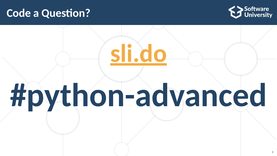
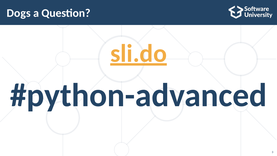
Code: Code -> Dogs (19, 13)
